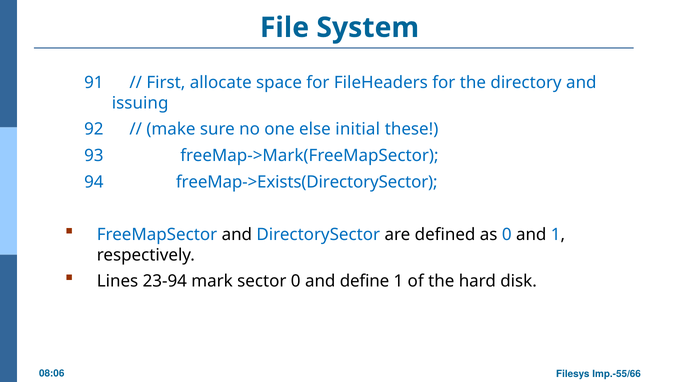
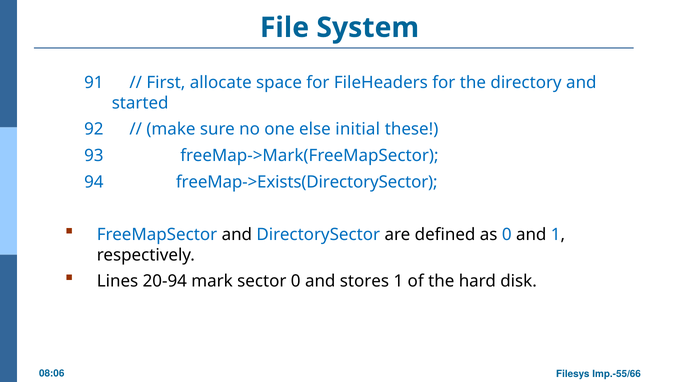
issuing: issuing -> started (140, 103)
23-94: 23-94 -> 20-94 (165, 281)
define: define -> stores (364, 281)
